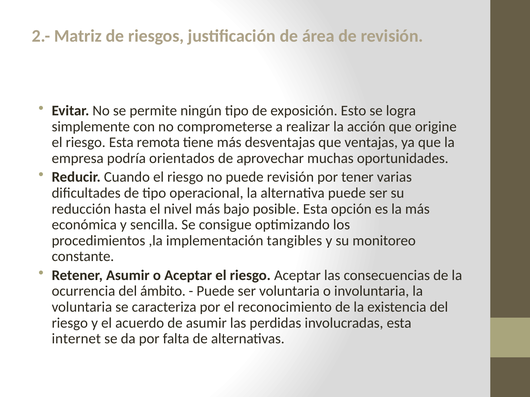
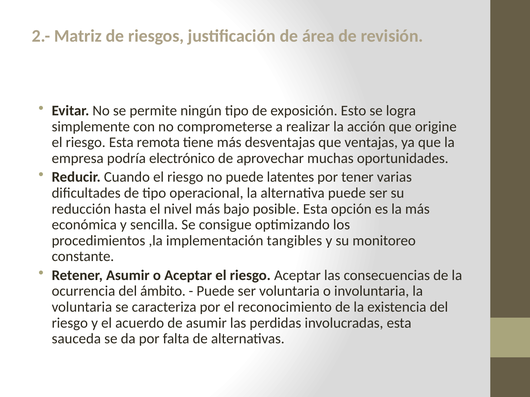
orientados: orientados -> electrónico (182, 158)
puede revisión: revisión -> latentes (290, 177)
internet: internet -> sauceda (76, 339)
